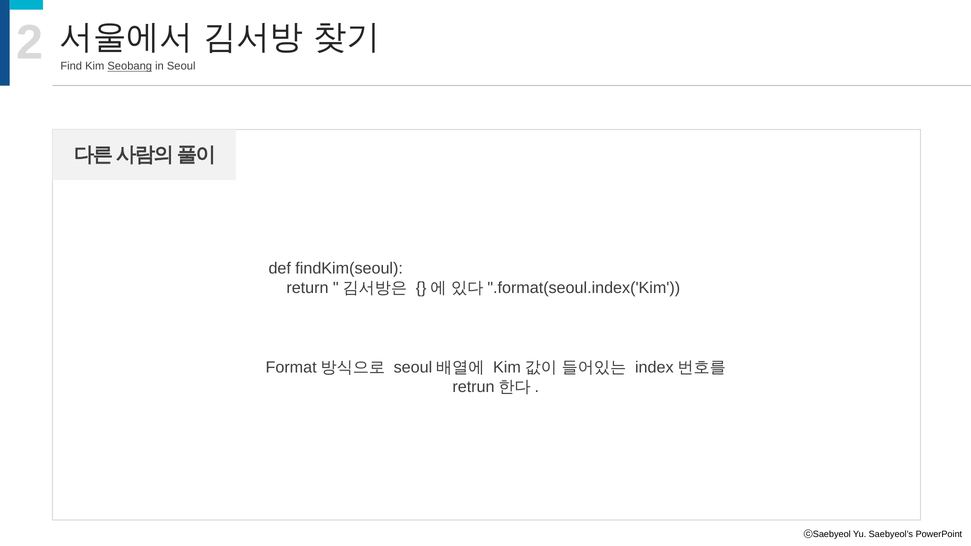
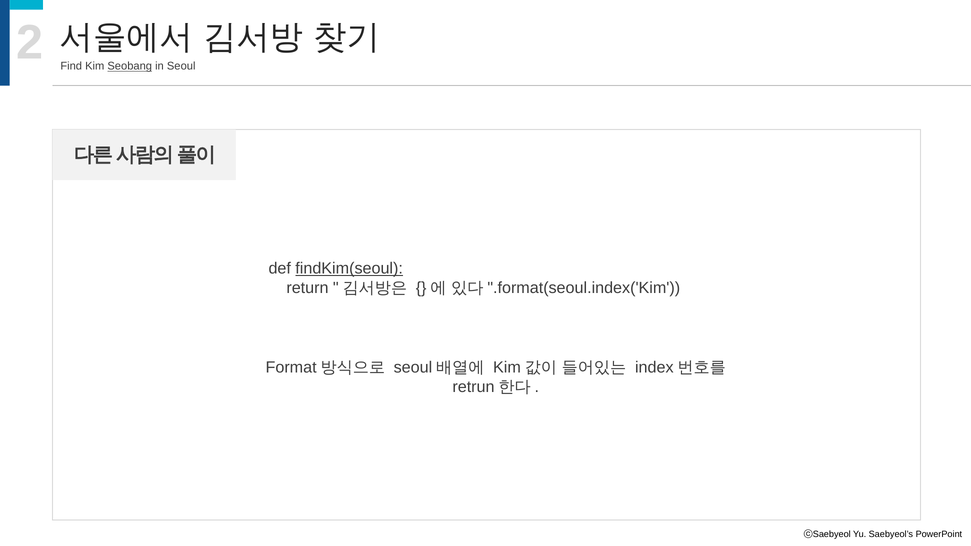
findKim(seoul underline: none -> present (349, 269)
